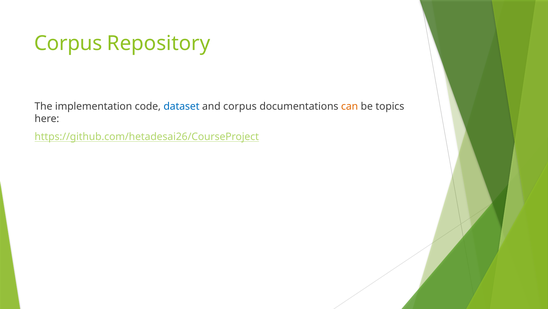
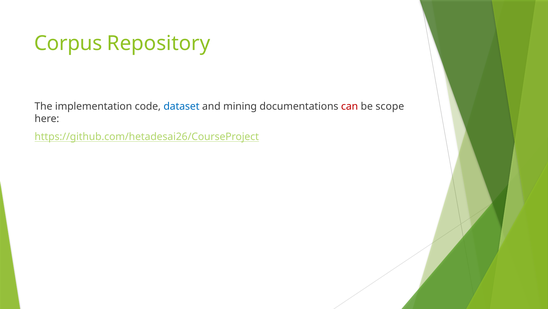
and corpus: corpus -> mining (240, 106)
can colour: orange -> red (350, 106)
topics: topics -> scope (390, 106)
